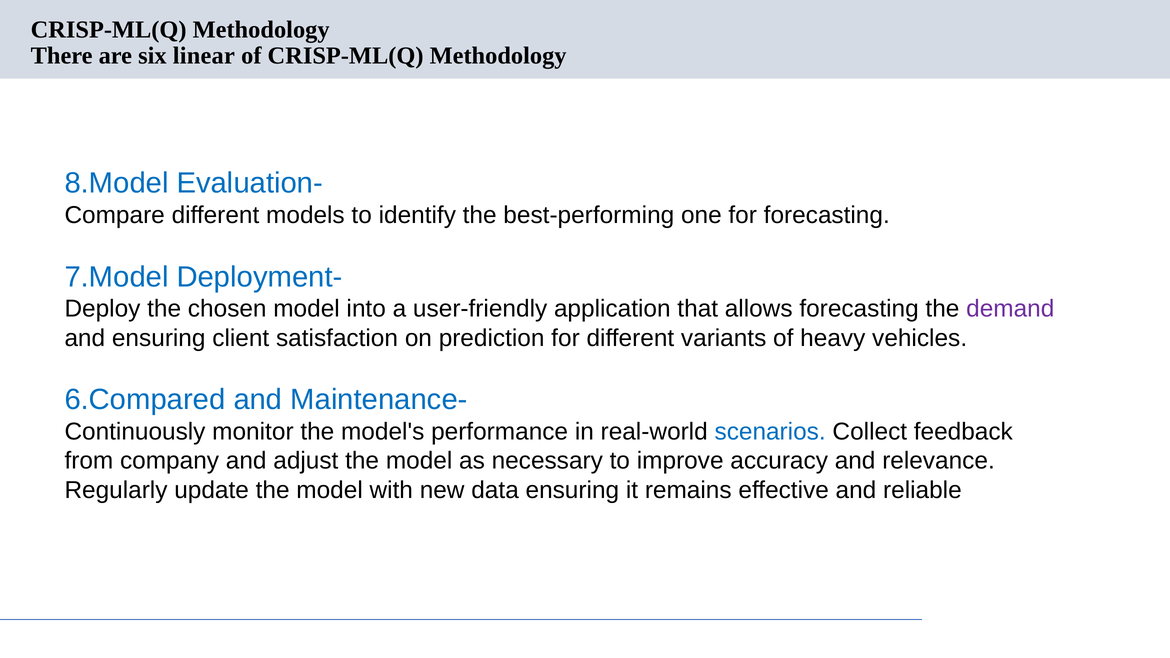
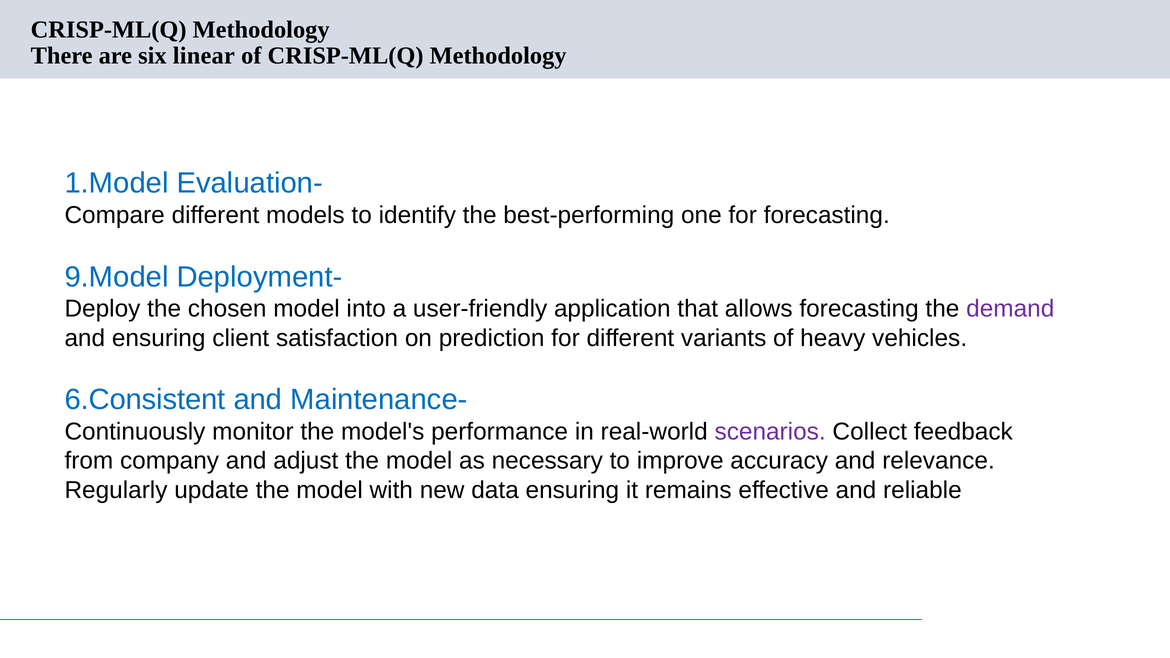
8.Model: 8.Model -> 1.Model (117, 183)
7.Model: 7.Model -> 9.Model (117, 277)
6.Compared: 6.Compared -> 6.Consistent (145, 400)
scenarios colour: blue -> purple (770, 432)
